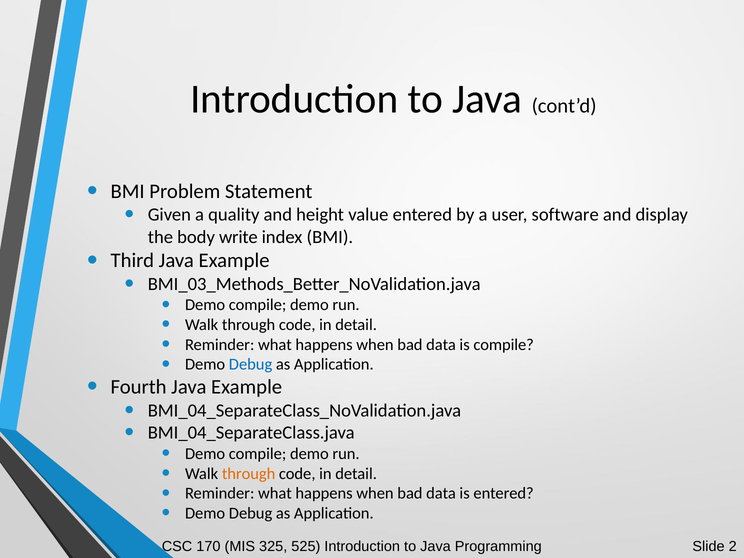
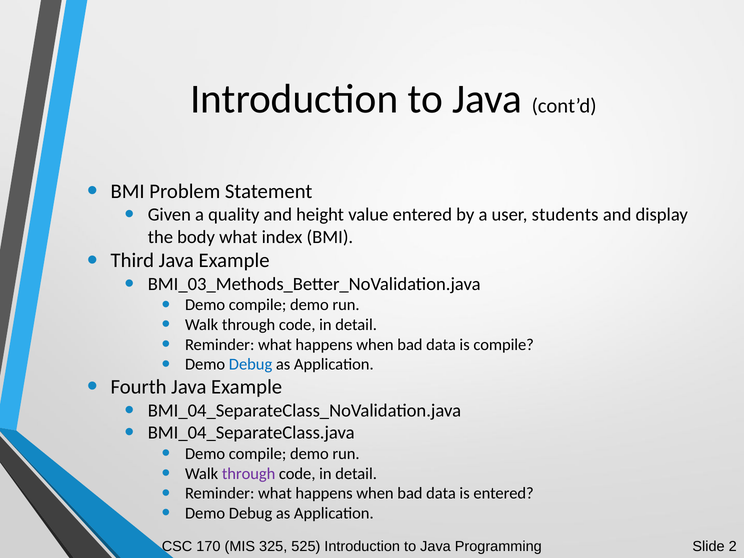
software: software -> students (565, 215)
body write: write -> what (238, 237)
through colour: orange -> purple (249, 474)
